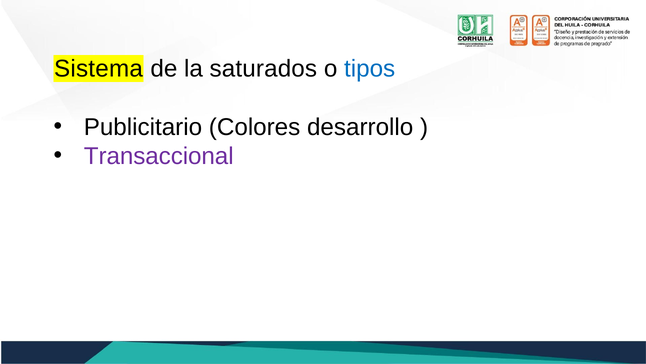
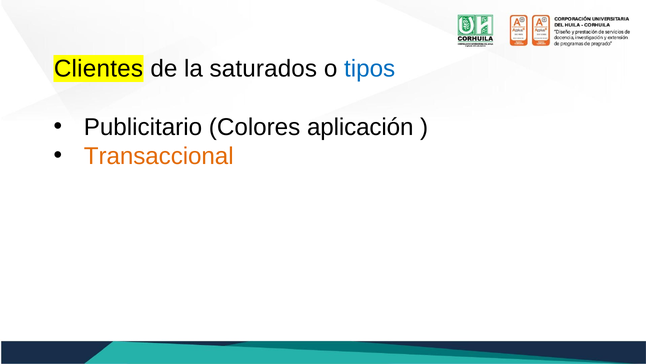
Sistema: Sistema -> Clientes (98, 69)
desarrollo: desarrollo -> aplicación (360, 127)
Transaccional colour: purple -> orange (159, 156)
